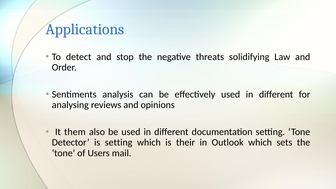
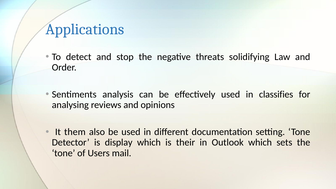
effectively used in different: different -> classifies (276, 94)
is setting: setting -> display (119, 142)
